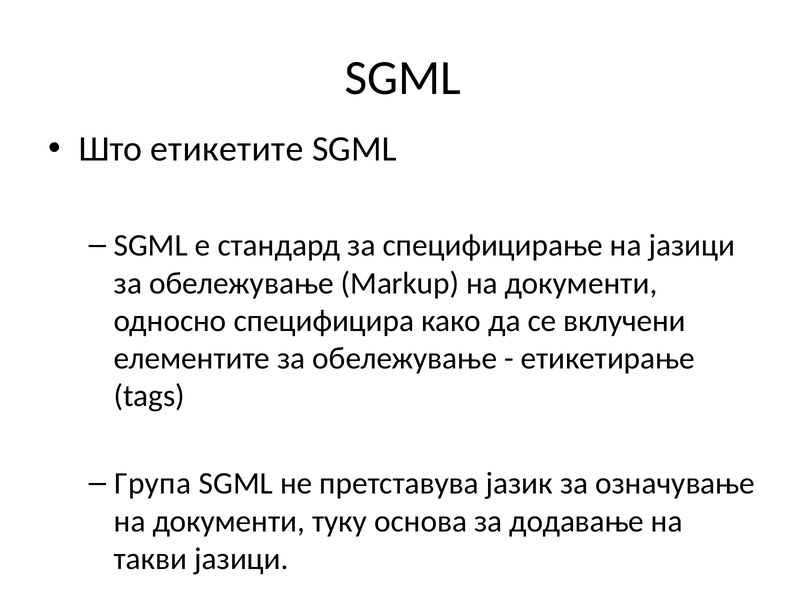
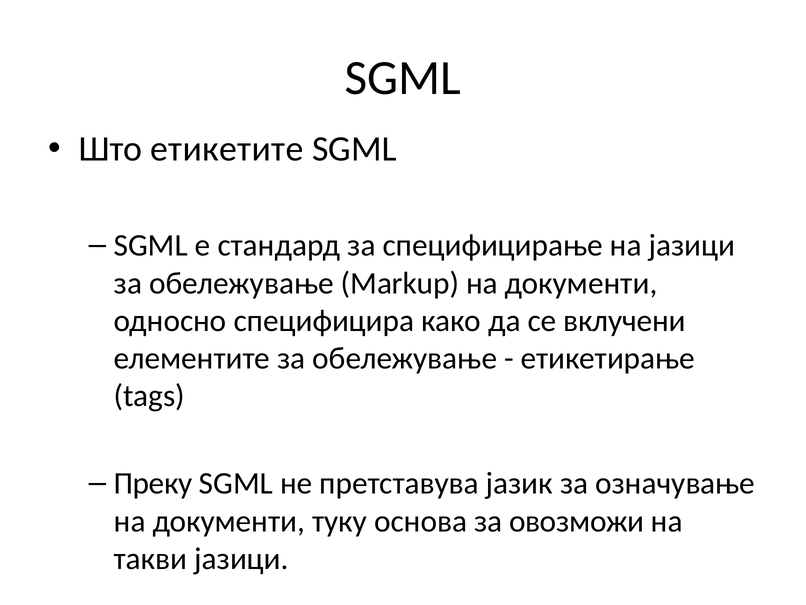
Група: Група -> Преку (153, 483)
додавање: додавање -> овозможи (577, 521)
